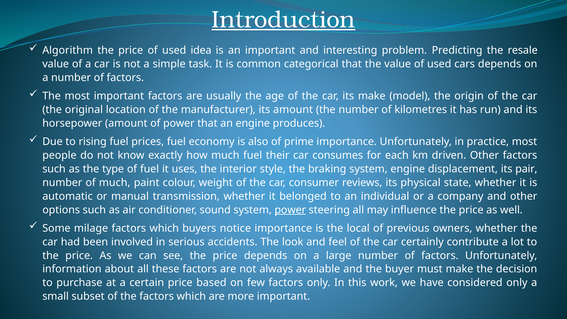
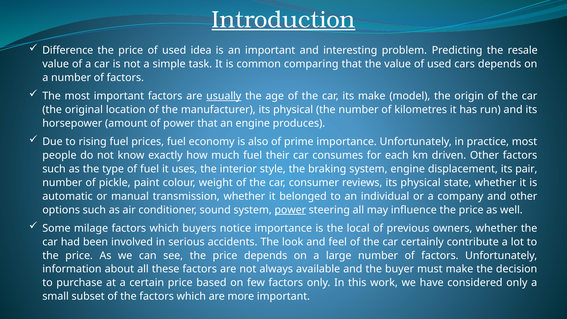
Algorithm: Algorithm -> Difference (68, 50)
categorical: categorical -> comparing (311, 64)
usually underline: none -> present (224, 96)
manufacturer its amount: amount -> physical (293, 110)
of much: much -> pickle (115, 183)
